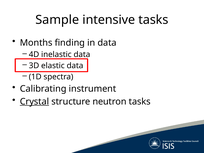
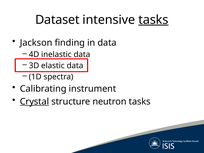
Sample: Sample -> Dataset (57, 20)
tasks underline: none -> present (153, 20)
Months: Months -> Jackson (36, 43)
